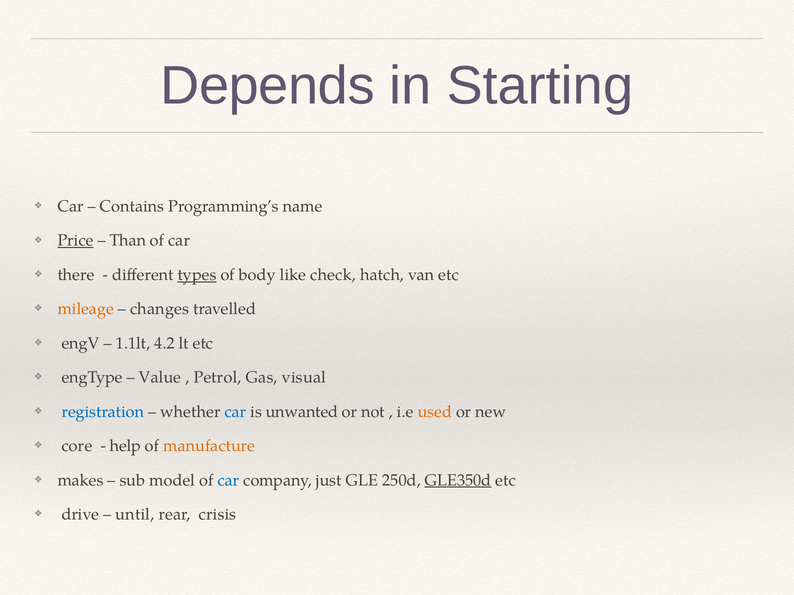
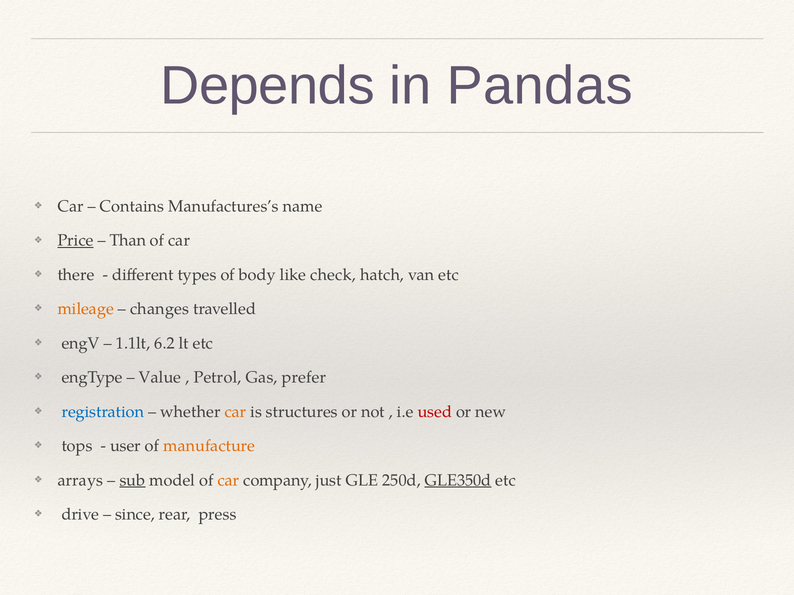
Starting: Starting -> Pandas (540, 86)
Programming’s: Programming’s -> Manufactures’s (224, 206)
types underline: present -> none (197, 275)
4.2: 4.2 -> 6.2 (165, 344)
visual: visual -> prefer (304, 378)
car colour: blue -> orange (235, 412)
unwanted: unwanted -> structures (302, 412)
used colour: orange -> red (435, 412)
core: core -> tops (77, 446)
help: help -> user (125, 446)
makes: makes -> arrays (80, 481)
sub underline: none -> present (132, 481)
car colour: blue -> orange (228, 481)
until: until -> since (135, 515)
crisis: crisis -> press (218, 515)
